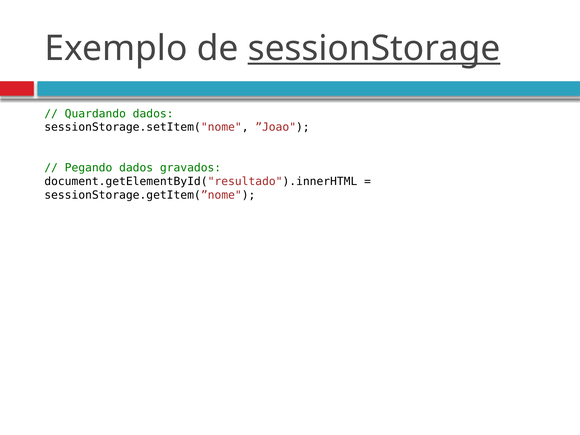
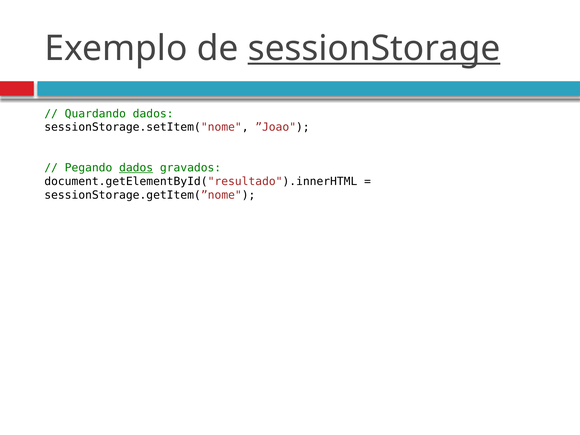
dados underline: none -> present (136, 168)
